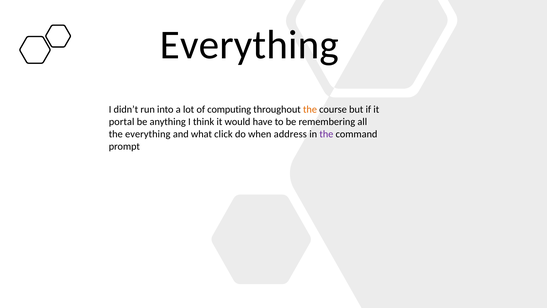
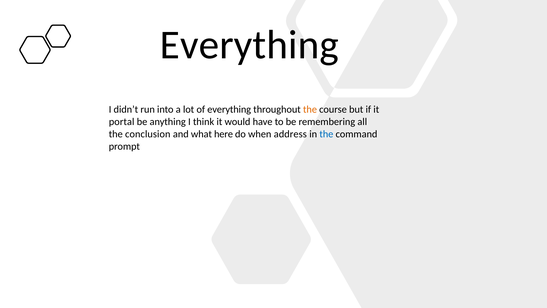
of computing: computing -> everything (229, 109)
the everything: everything -> conclusion (148, 134)
click: click -> here (224, 134)
the colour: purple -> blue (326, 134)
